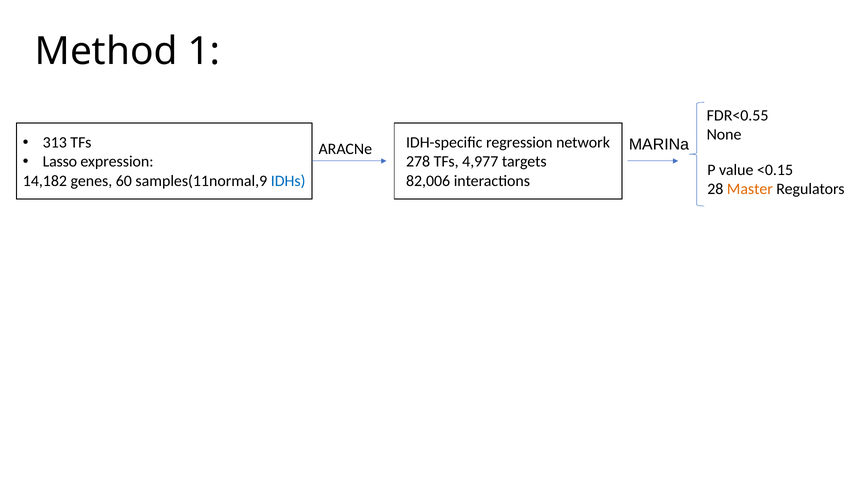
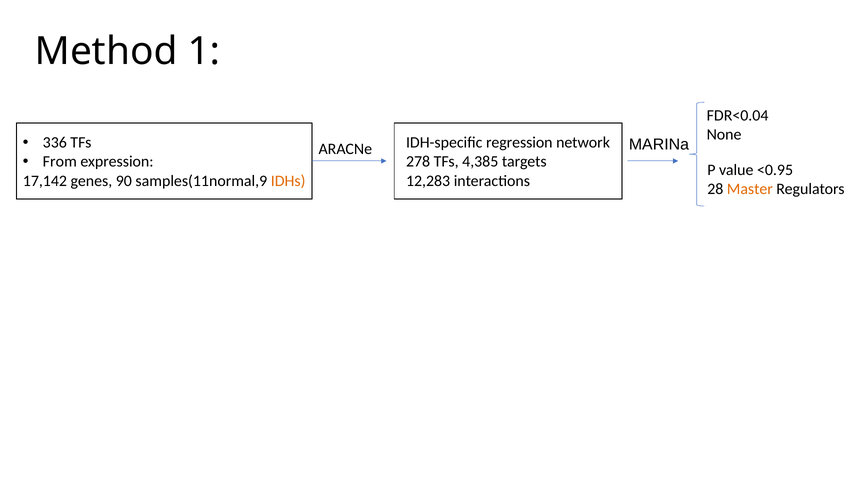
FDR<0.55: FDR<0.55 -> FDR<0.04 (738, 115)
313: 313 -> 336 (55, 143)
Lasso: Lasso -> From (60, 162)
4,977: 4,977 -> 4,385 (480, 162)
<0.15: <0.15 -> <0.95 (775, 170)
14,182: 14,182 -> 17,142 (45, 181)
60: 60 -> 90 (124, 181)
IDHs colour: blue -> orange (288, 181)
82,006: 82,006 -> 12,283 (428, 181)
